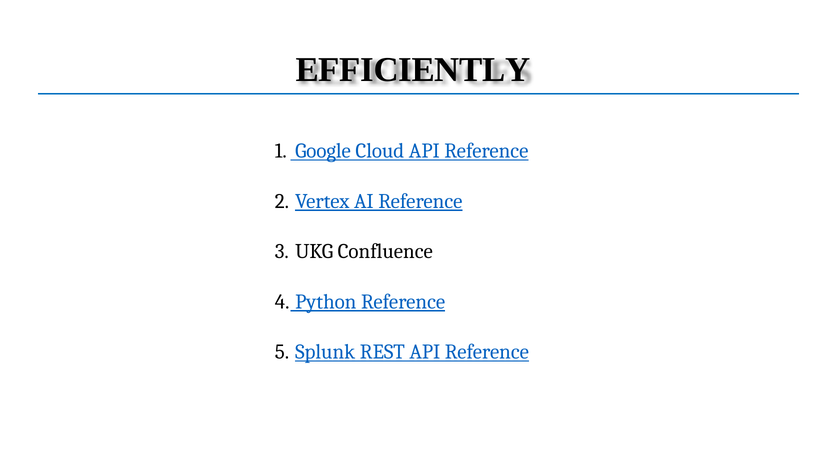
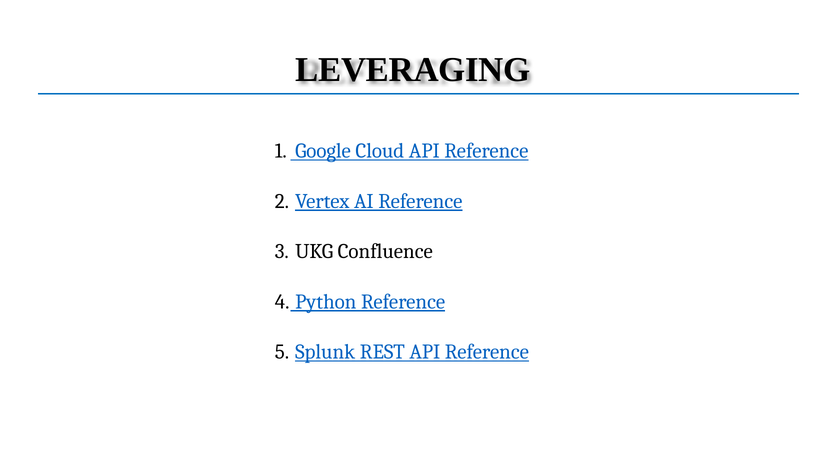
EFFICIENTLY: EFFICIENTLY -> LEVERAGING (413, 70)
